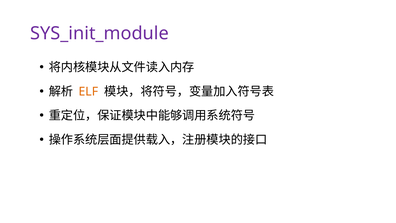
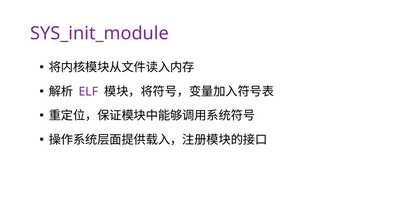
ELF colour: orange -> purple (88, 91)
